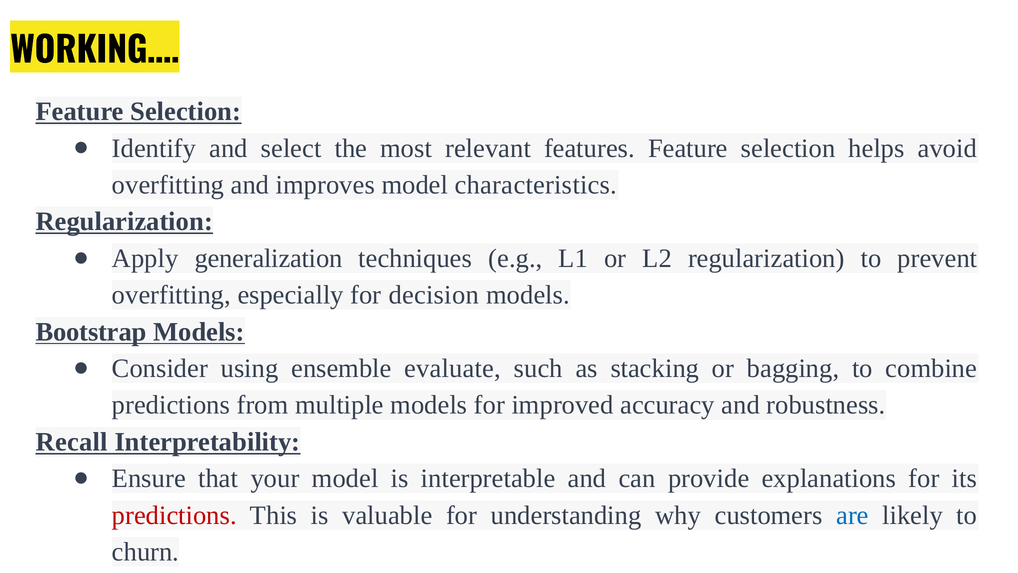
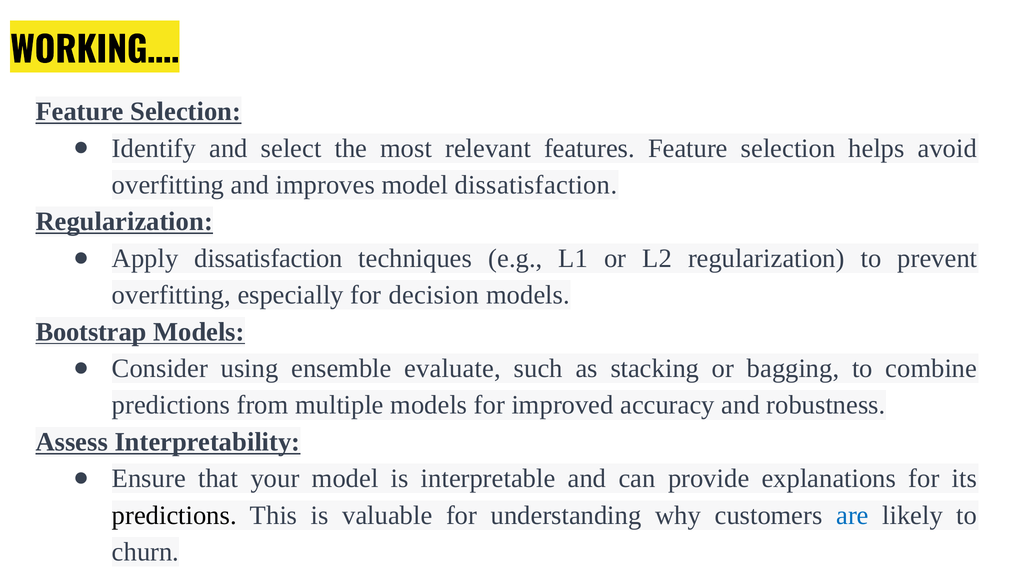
model characteristics: characteristics -> dissatisfaction (536, 185)
Apply generalization: generalization -> dissatisfaction (269, 258)
Recall: Recall -> Assess (72, 442)
predictions colour: red -> black (174, 515)
